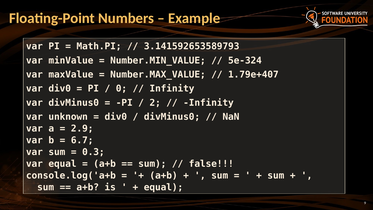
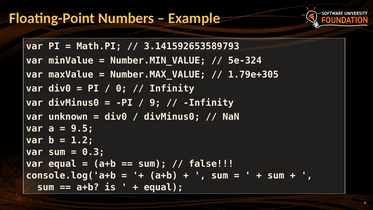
1.79e+407: 1.79e+407 -> 1.79e+305 (253, 74)
2: 2 -> 9 (155, 103)
2.9: 2.9 -> 9.5 (82, 128)
6.7: 6.7 -> 1.2 (82, 140)
